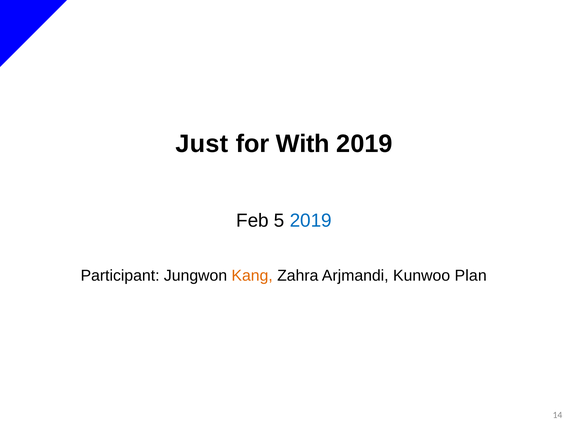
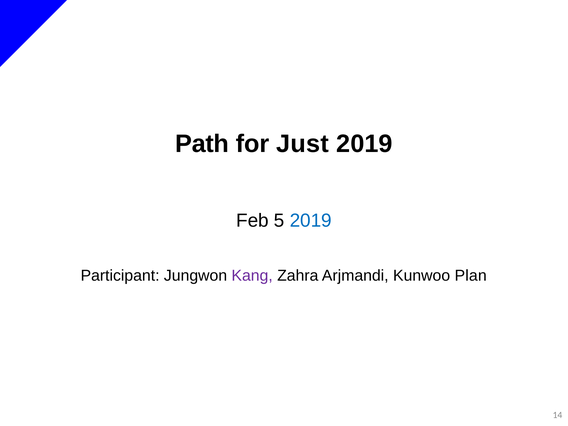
Just: Just -> Path (202, 144)
With: With -> Just (302, 144)
Kang colour: orange -> purple (252, 275)
